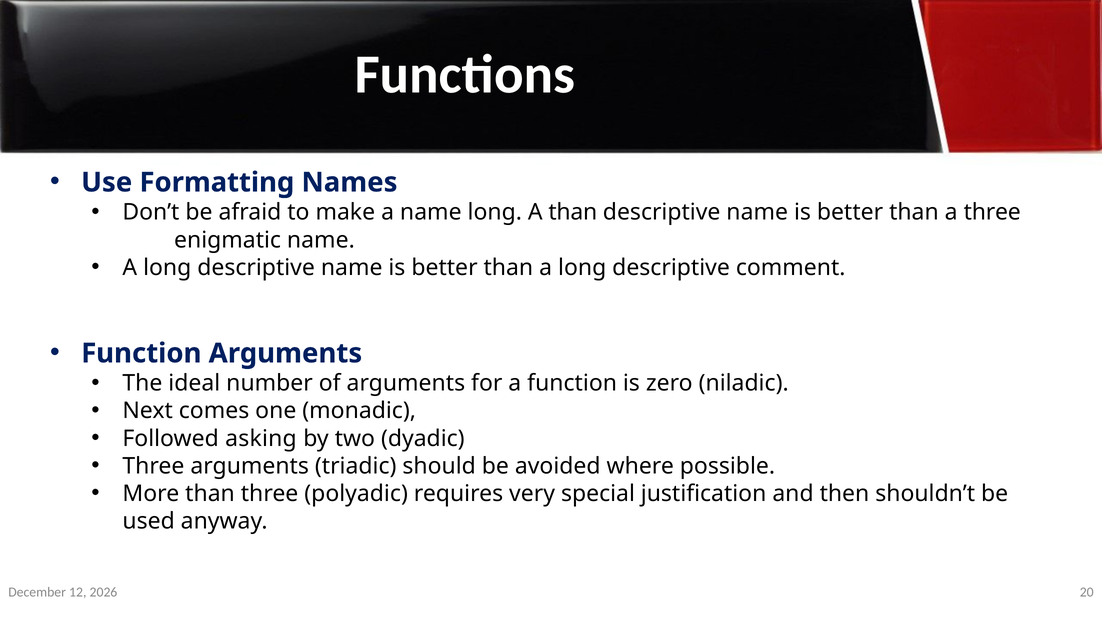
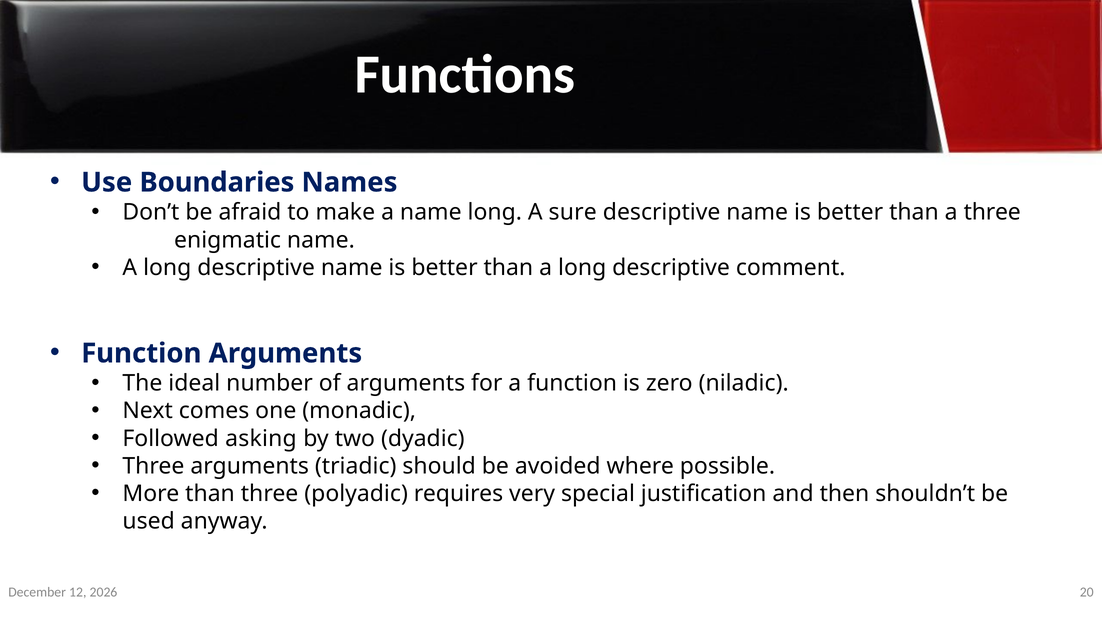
Formatting: Formatting -> Boundaries (217, 182)
A than: than -> sure (573, 212)
